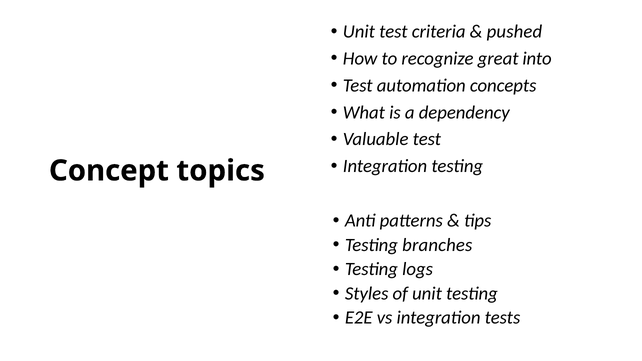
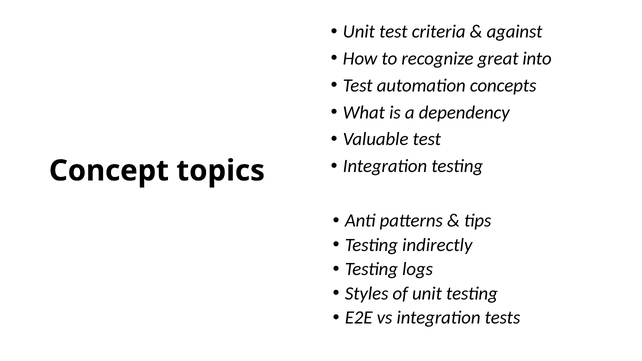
pushed: pushed -> against (515, 32)
branches: branches -> indirectly (437, 245)
